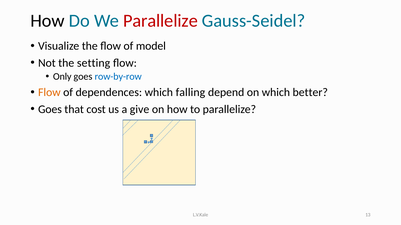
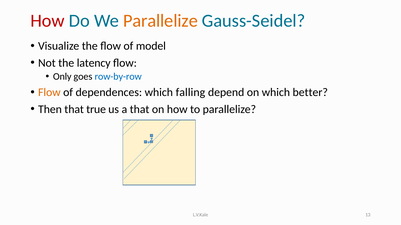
How colour: black -> red (48, 21)
Parallelize colour: red -> orange (160, 21)
setting: setting -> latency (94, 63)
Goes: Goes -> Then (50, 109)
cost: cost -> true (96, 109)
a give: give -> that (140, 109)
